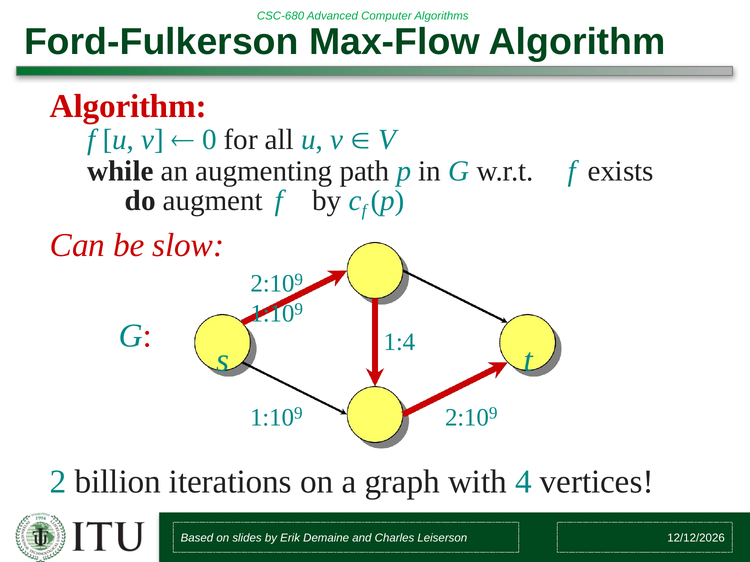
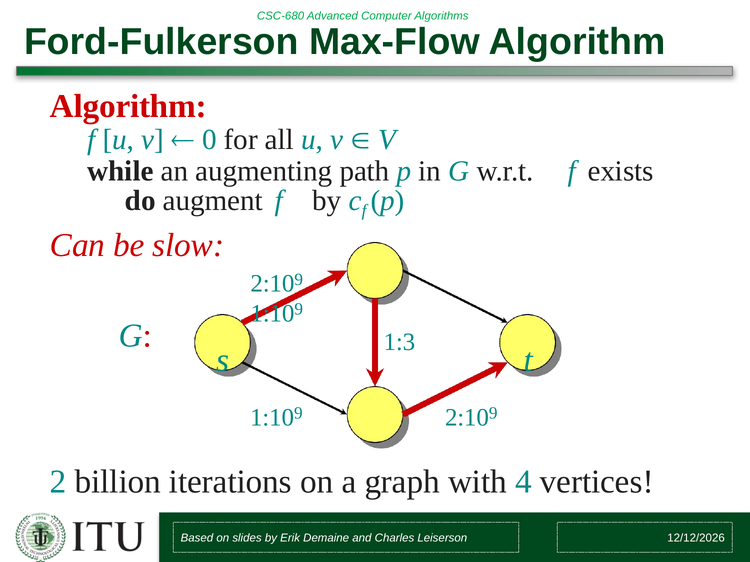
1:4: 1:4 -> 1:3 (399, 342)
